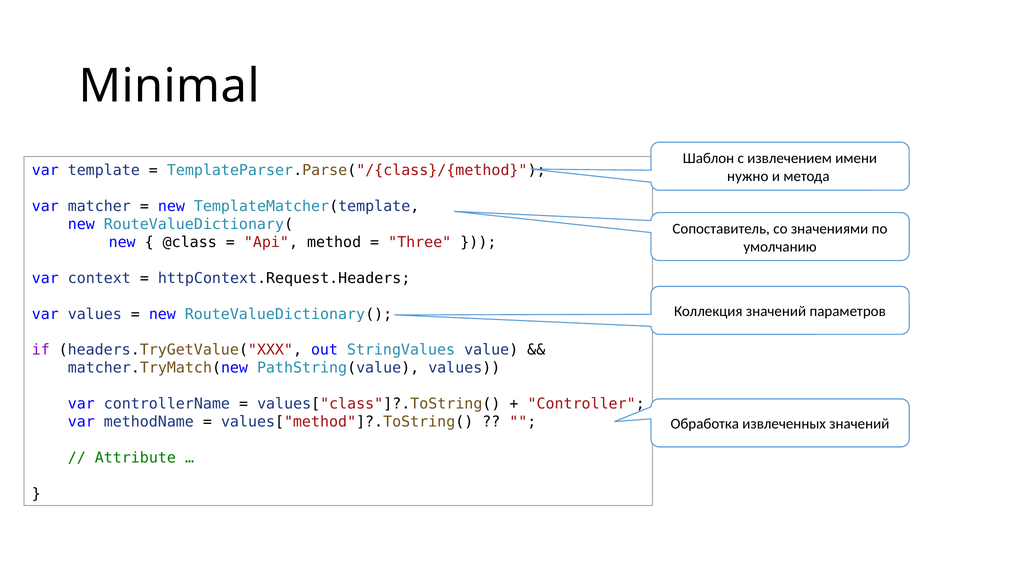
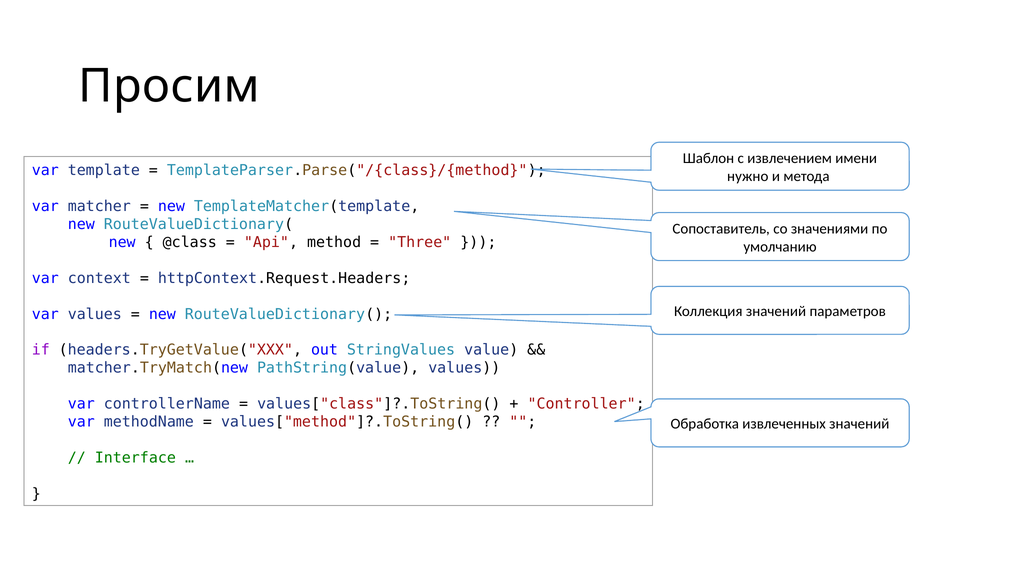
Minimal: Minimal -> Просим (169, 86)
Attribute: Attribute -> Interface (135, 457)
